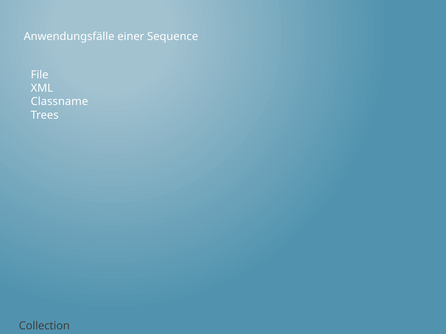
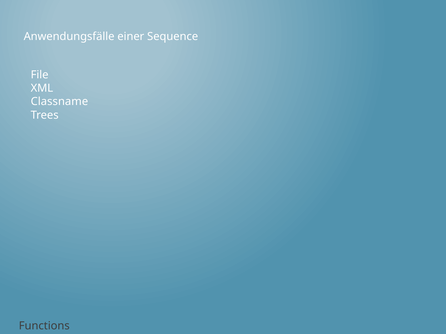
Collection: Collection -> Functions (44, 326)
